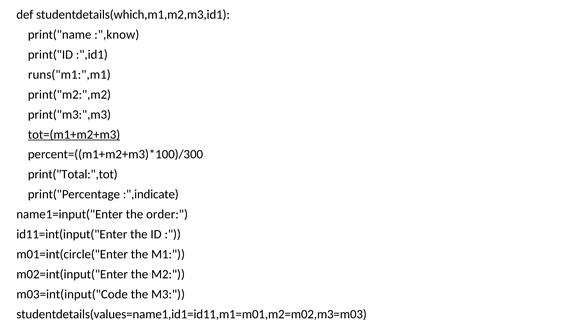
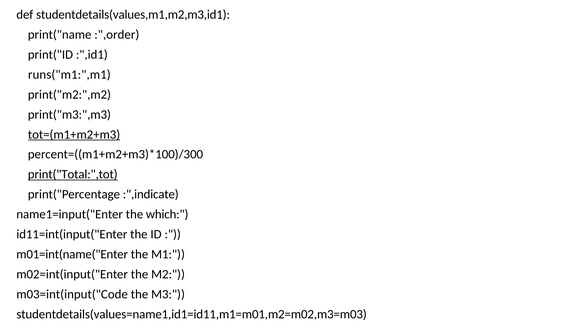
studentdetails(which,m1,m2,m3,id1: studentdetails(which,m1,m2,m3,id1 -> studentdetails(values,m1,m2,m3,id1 (133, 15)
:",know: :",know -> :",order (117, 35)
print("Total:",tot underline: none -> present (73, 174)
order: order -> which (167, 214)
m01=int(circle("Enter: m01=int(circle("Enter -> m01=int(name("Enter (72, 254)
